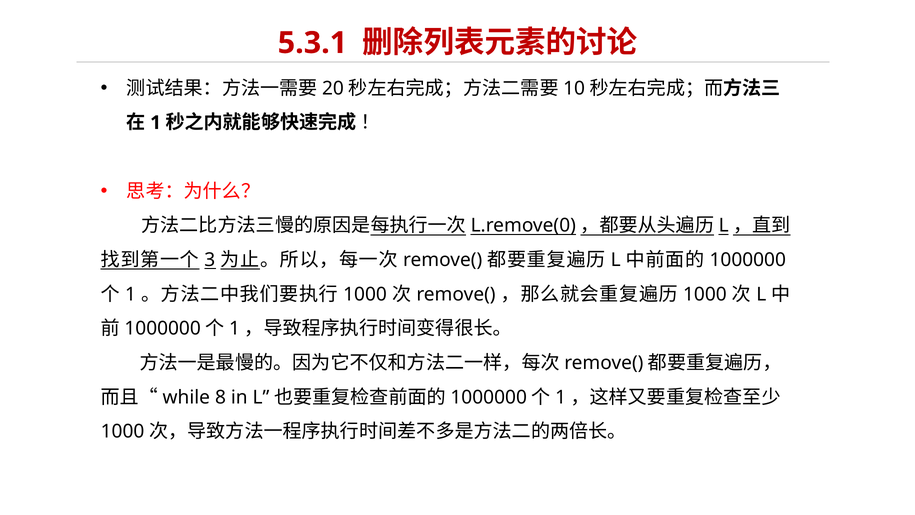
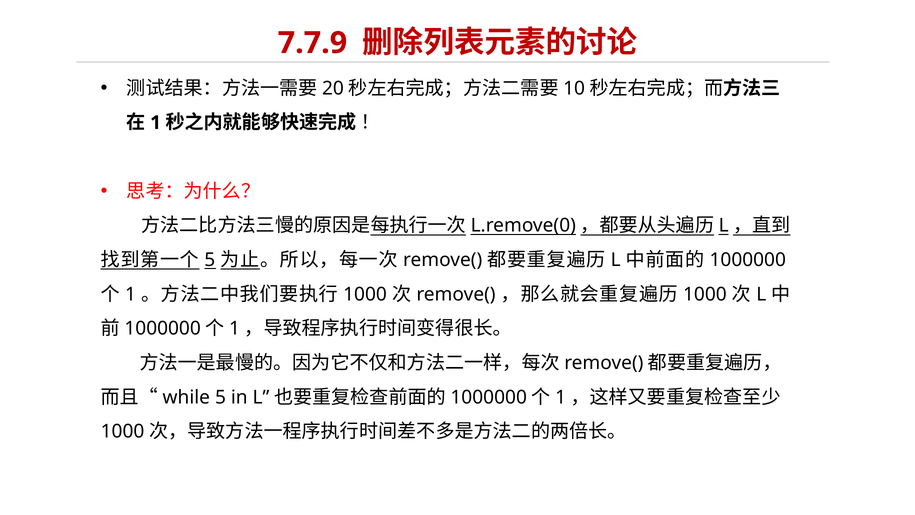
5.3.1: 5.3.1 -> 7.7.9 (312, 43)
3: 3 -> 5 (210, 260)
8: 8 -> 5 (220, 397)
